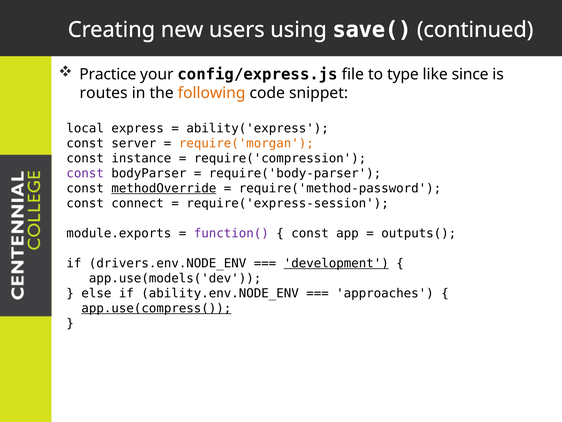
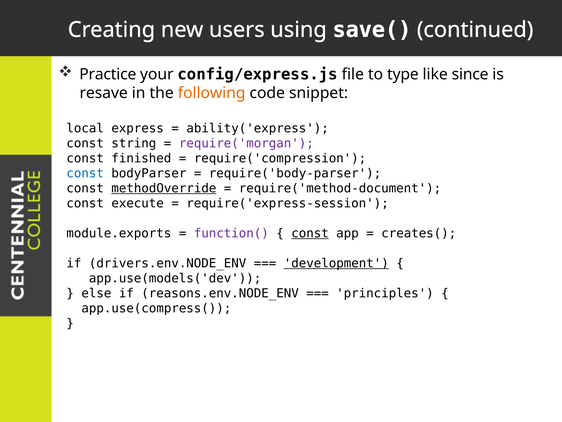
routes: routes -> resave (104, 93)
server: server -> string (134, 143)
require('morgan colour: orange -> purple (246, 143)
instance: instance -> finished (141, 158)
const colour: purple -> blue (85, 173)
require('method-password: require('method-password -> require('method-document (340, 188)
connect: connect -> execute (138, 203)
const underline: none -> present (310, 233)
outputs(: outputs( -> creates( (419, 233)
ability.env.NODE_ENV: ability.env.NODE_ENV -> reasons.env.NODE_ENV (220, 293)
approaches: approaches -> principles (385, 293)
app.use(compress( underline: present -> none (156, 308)
